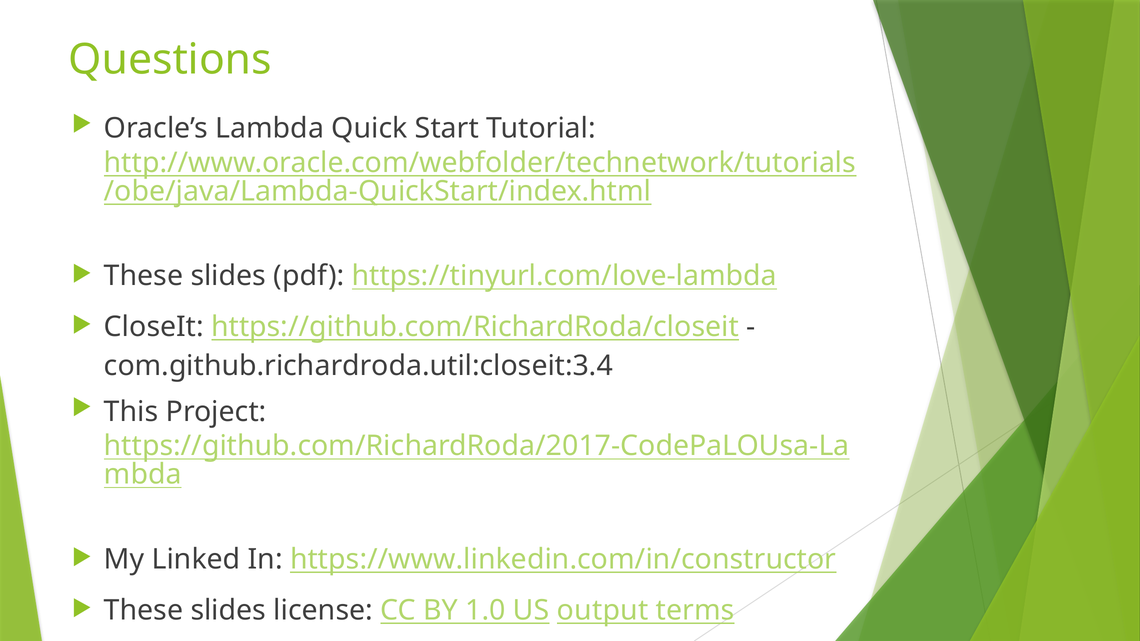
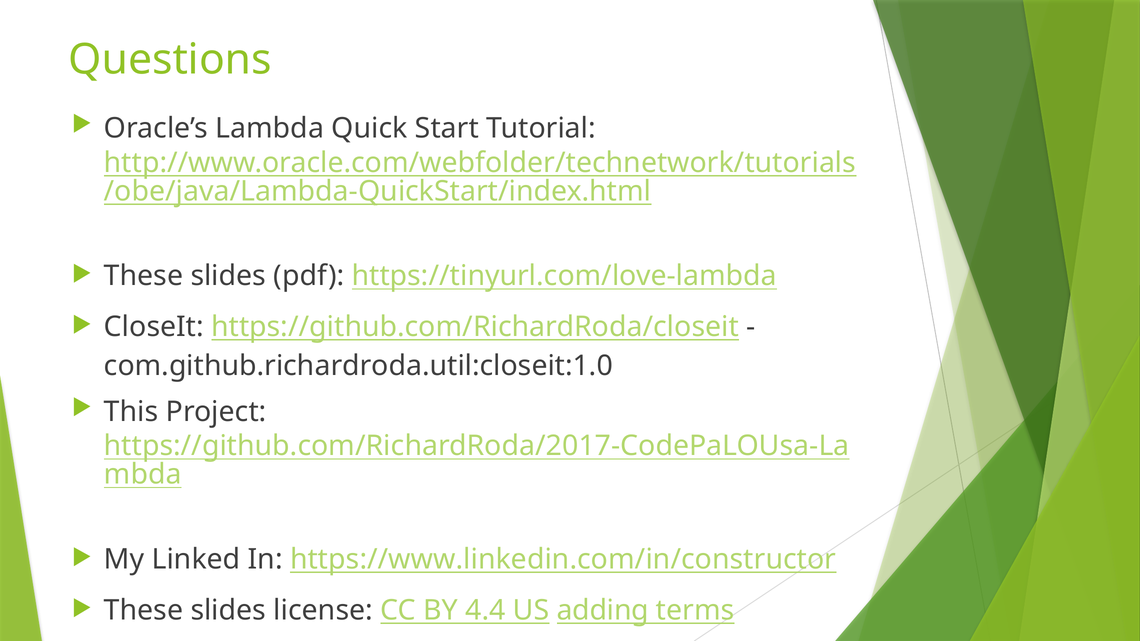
com.github.richardroda.util:closeit:3.4: com.github.richardroda.util:closeit:3.4 -> com.github.richardroda.util:closeit:1.0 (358, 366)
1.0: 1.0 -> 4.4 (485, 610)
output: output -> adding (603, 610)
